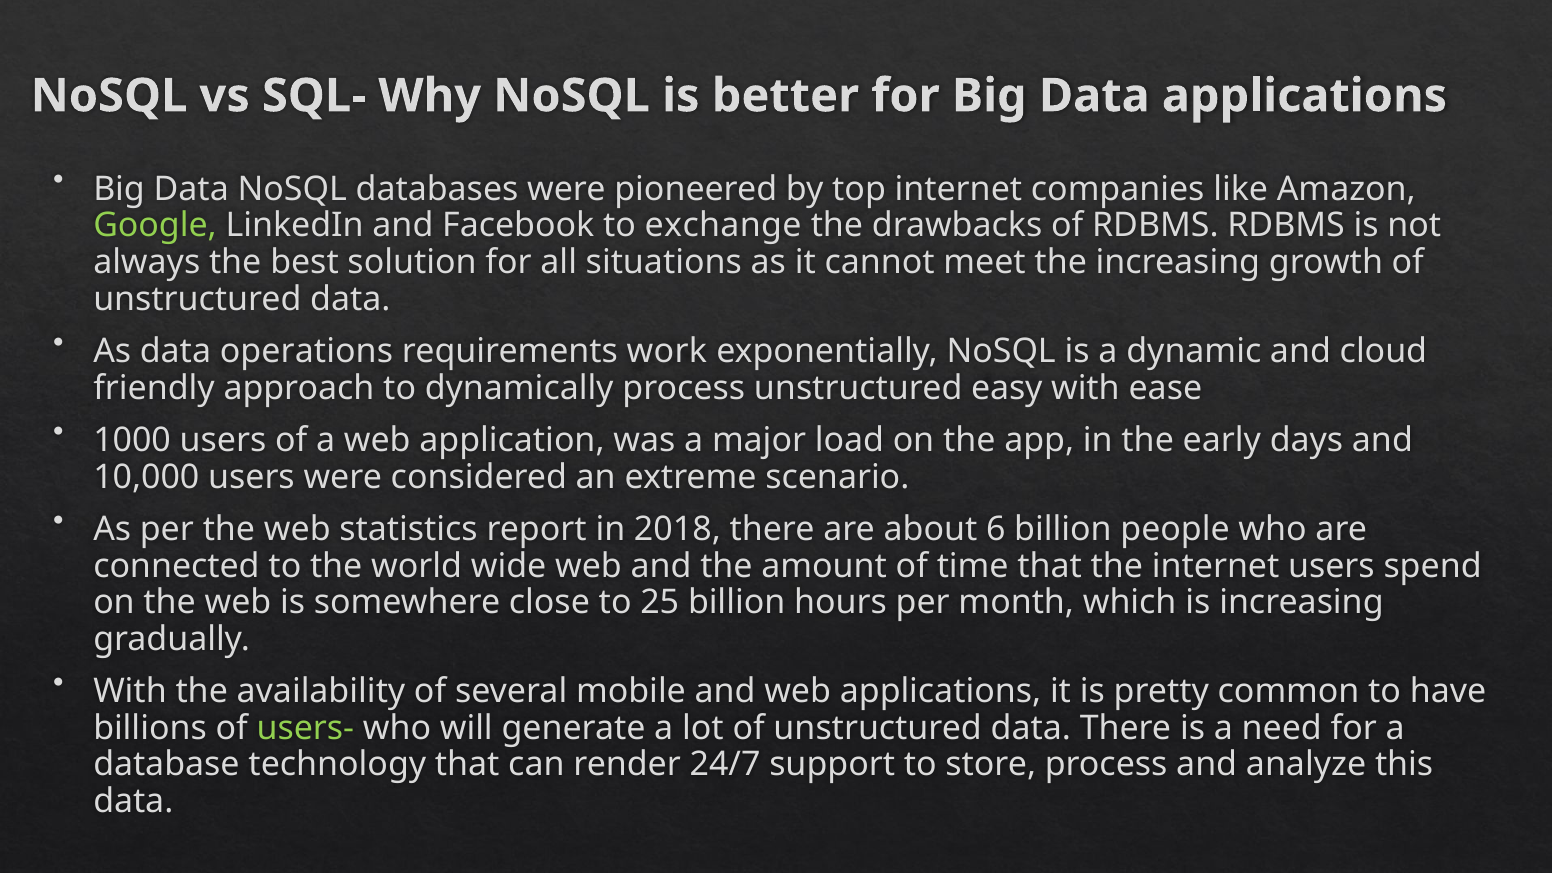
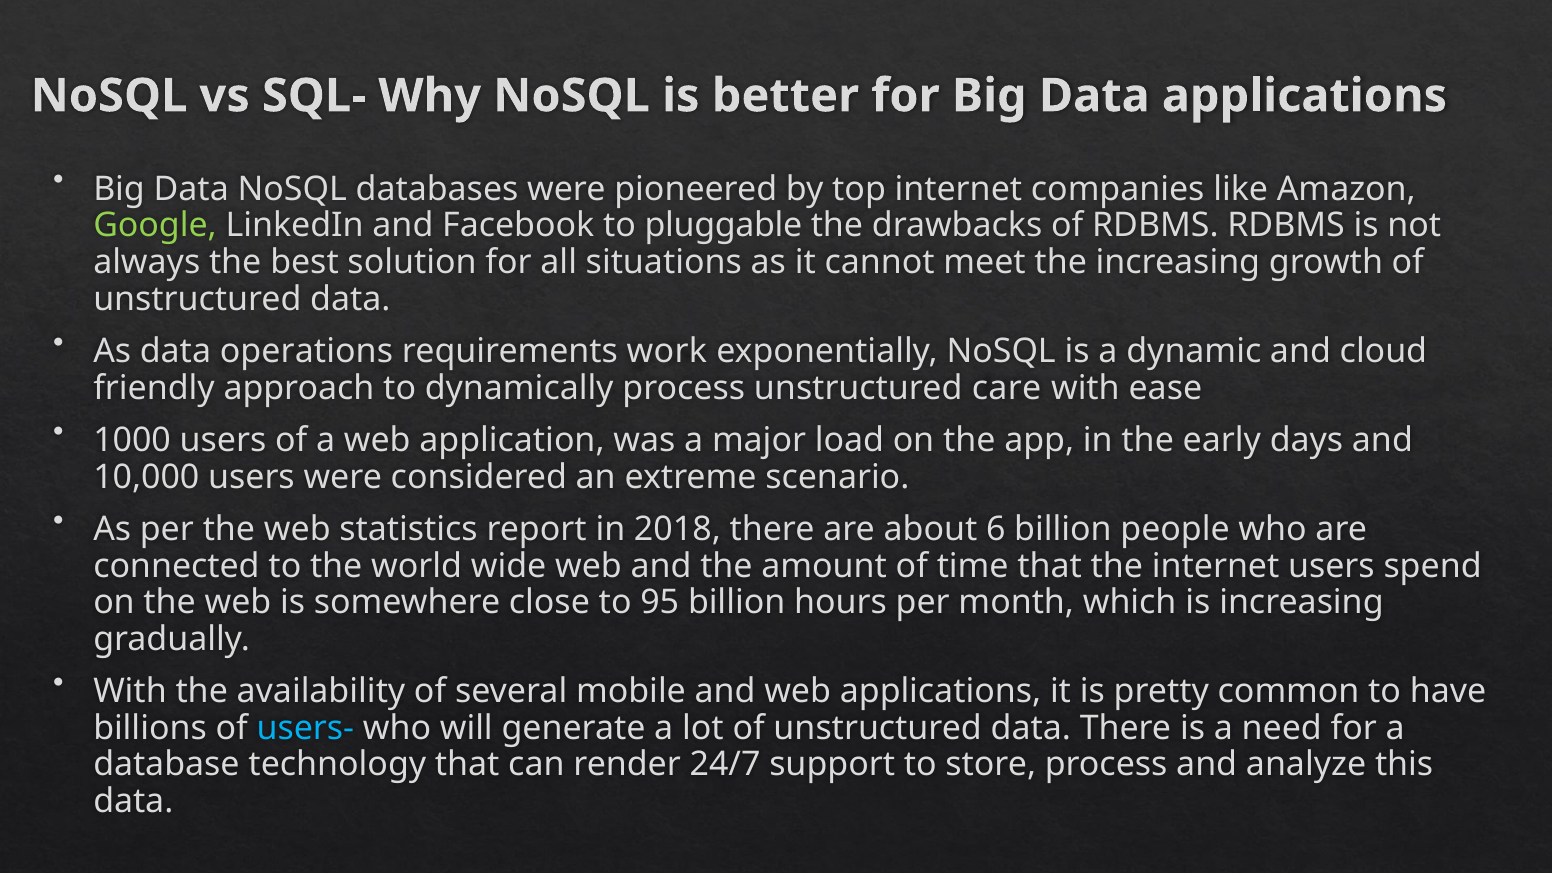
exchange: exchange -> pluggable (723, 225)
easy: easy -> care (1007, 388)
25: 25 -> 95 (660, 602)
users- colour: light green -> light blue (305, 728)
